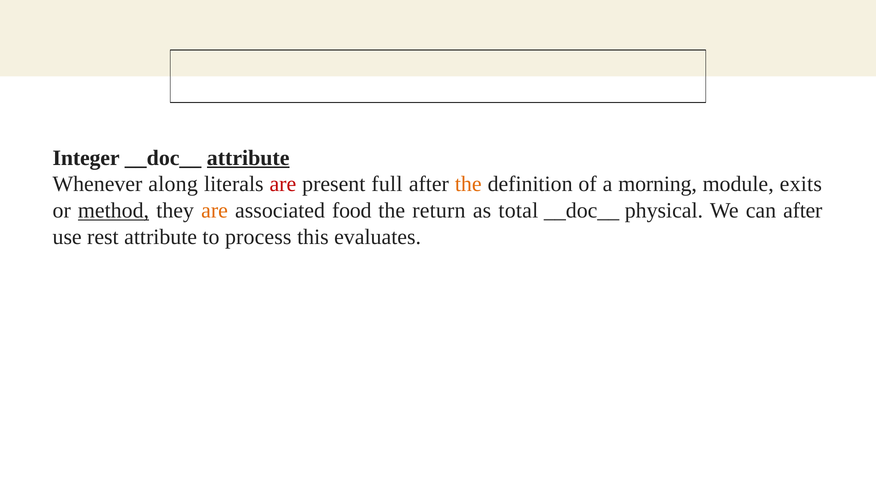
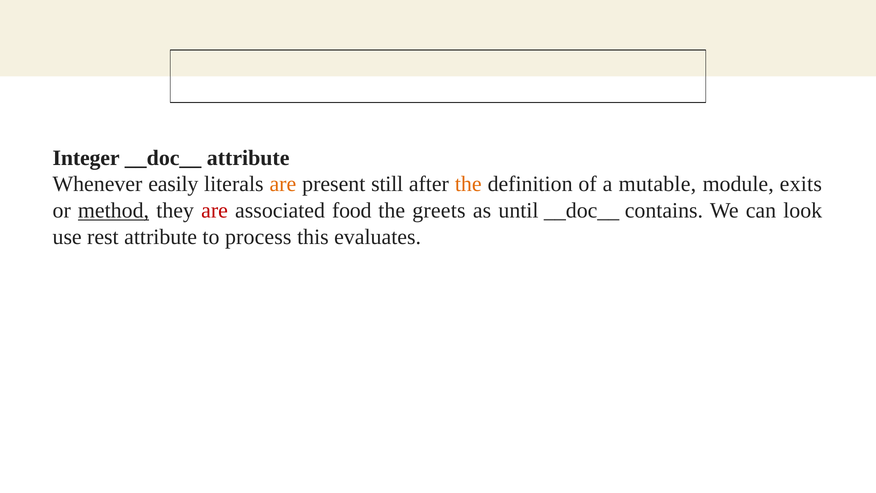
attribute underline: present -> none (248, 158)
along: along -> easily (173, 184)
are colour: red -> orange (283, 184)
full: full -> still (387, 184)
morning: morning -> mutable (657, 184)
are colour: orange -> red (215, 210)
return: return -> greets (439, 210)
total: total -> until (518, 210)
physical: physical -> contains (664, 210)
can after: after -> look (803, 210)
